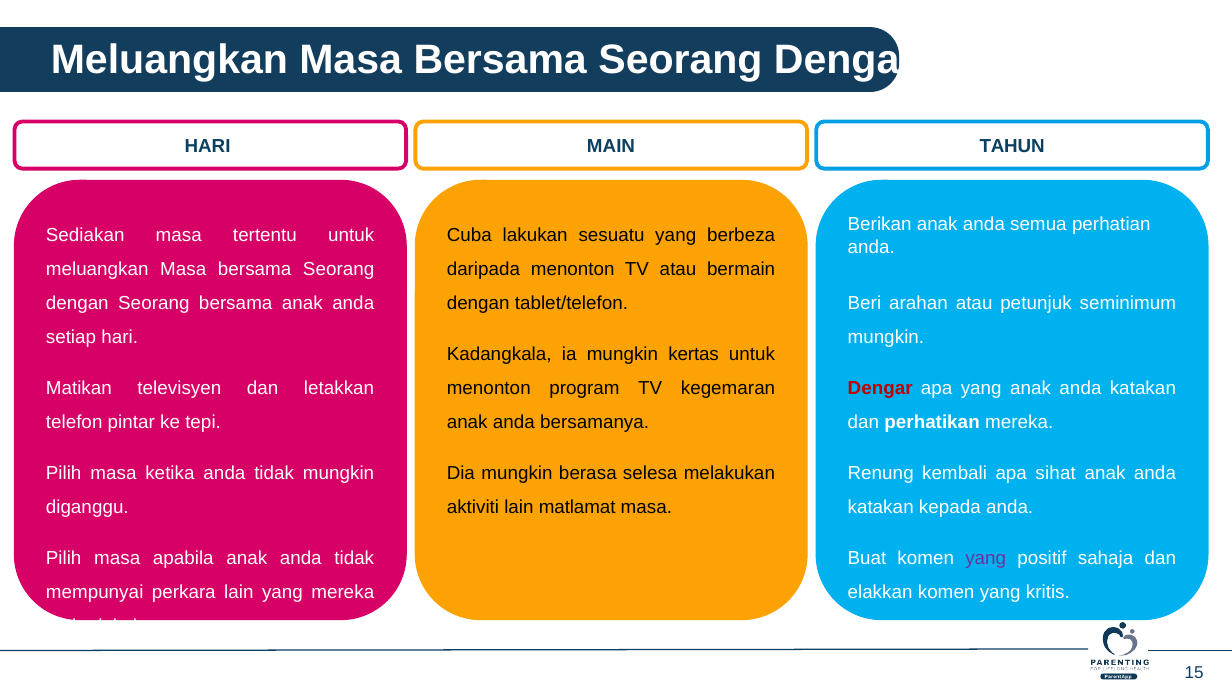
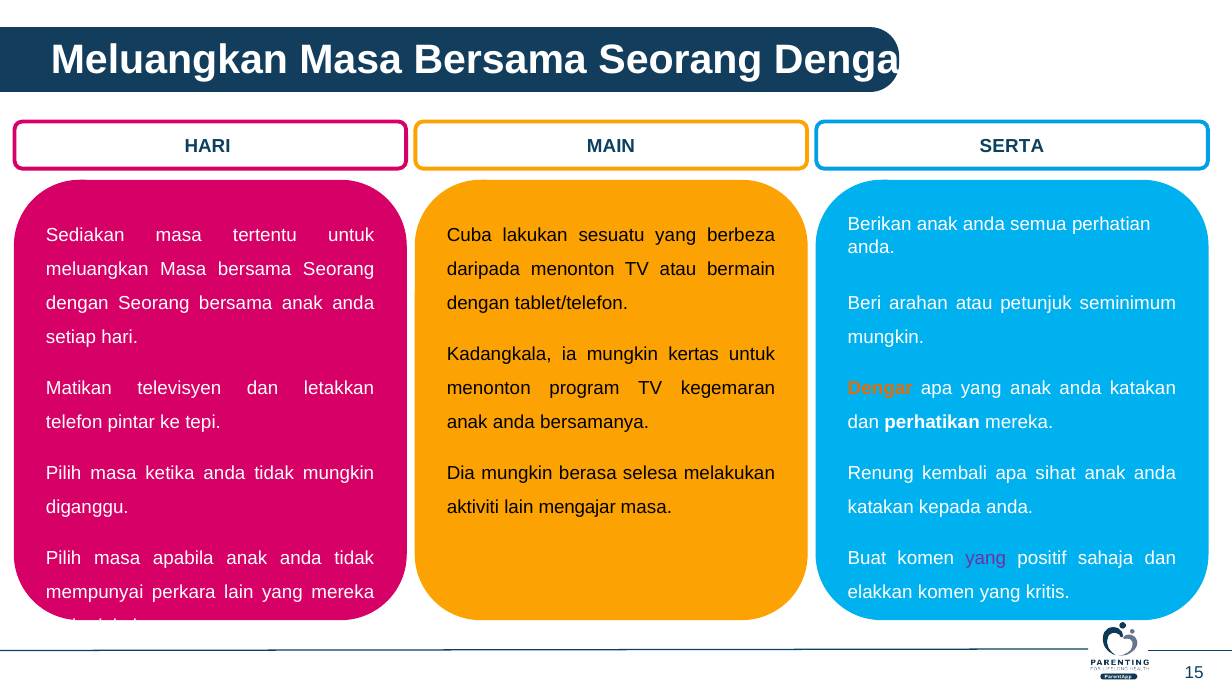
TAHUN: TAHUN -> SERTA (1012, 146)
Dengar colour: red -> orange (880, 389)
matlamat: matlamat -> mengajar (577, 507)
